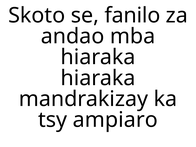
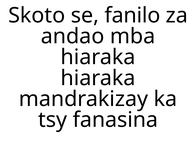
ampiaro: ampiaro -> fanasina (115, 120)
